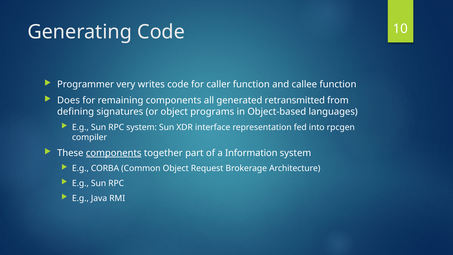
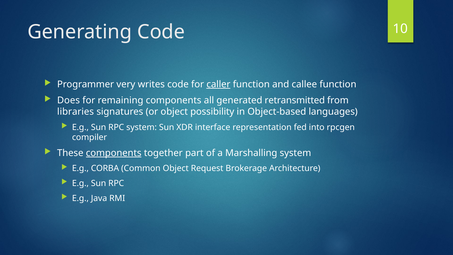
caller underline: none -> present (218, 84)
defining: defining -> libraries (76, 112)
programs: programs -> possibility (212, 112)
Information: Information -> Marshalling (251, 153)
